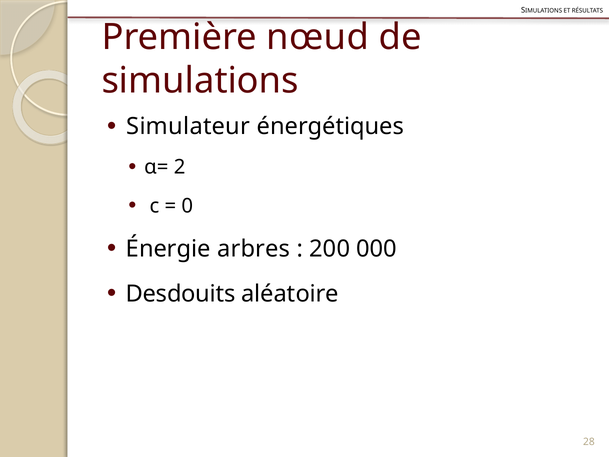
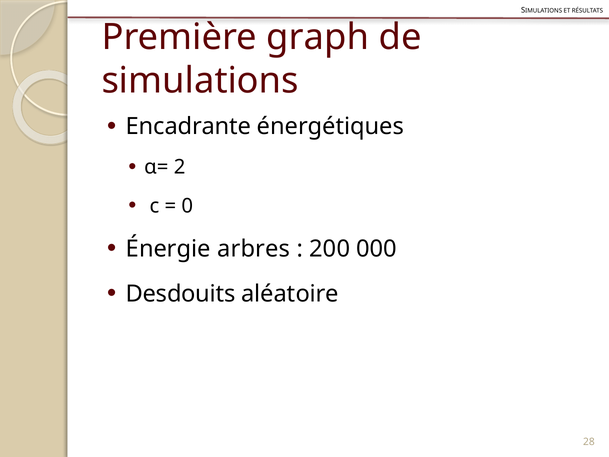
nœud: nœud -> graph (318, 37)
Simulateur: Simulateur -> Encadrante (188, 127)
